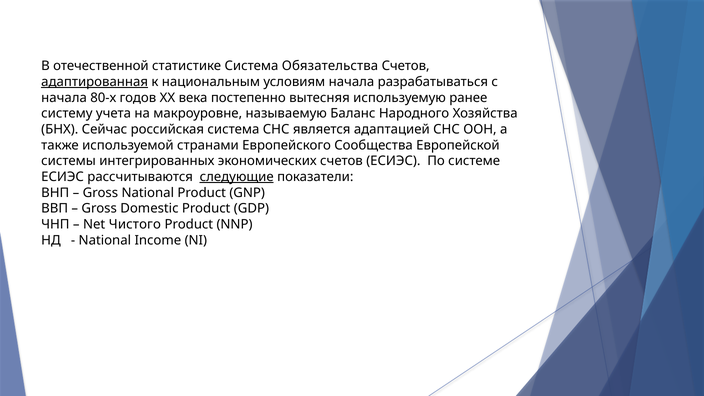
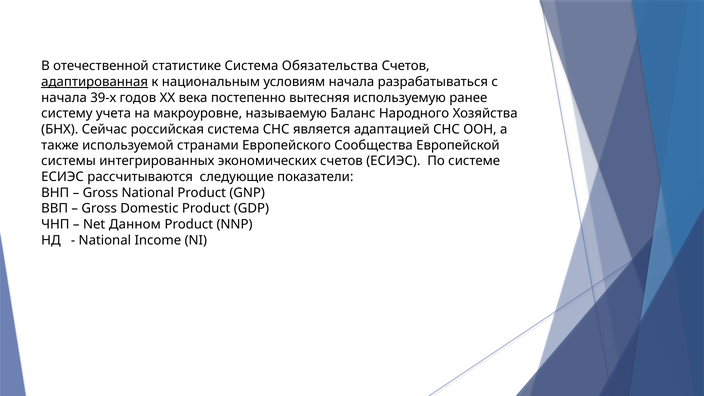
80-х: 80-х -> 39-х (103, 98)
следующие underline: present -> none (237, 177)
Чистого: Чистого -> Данном (135, 224)
